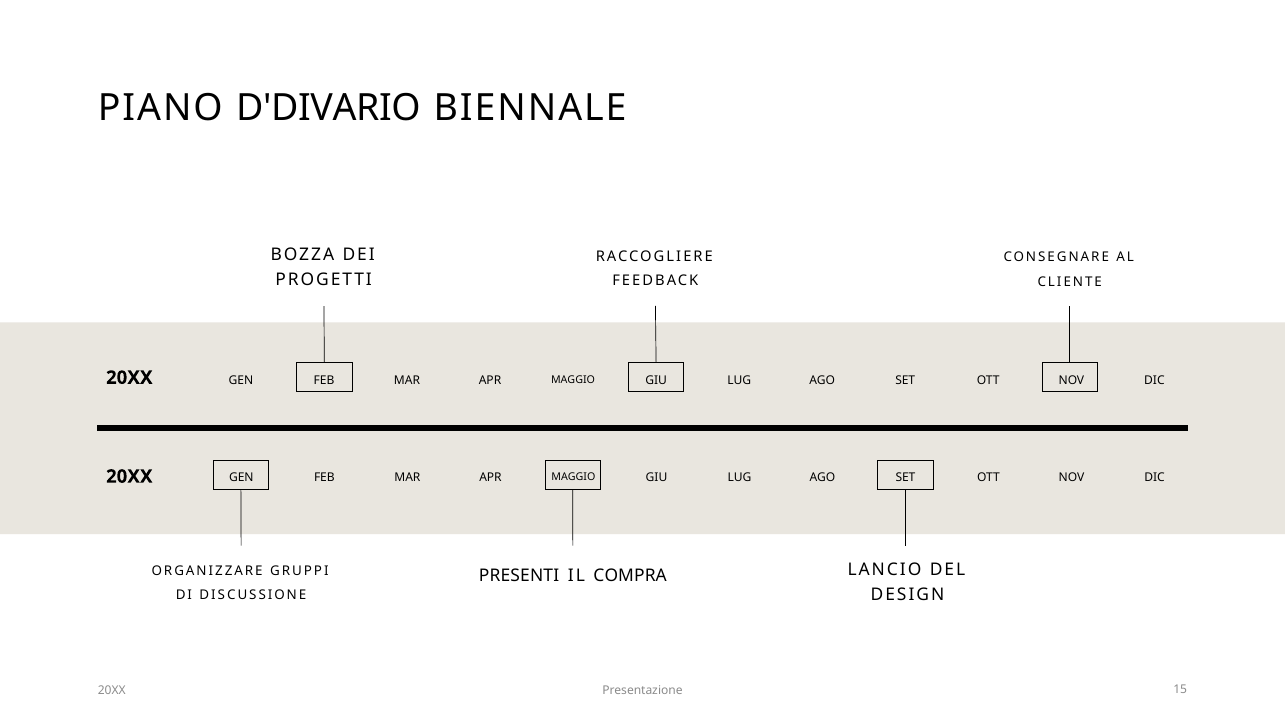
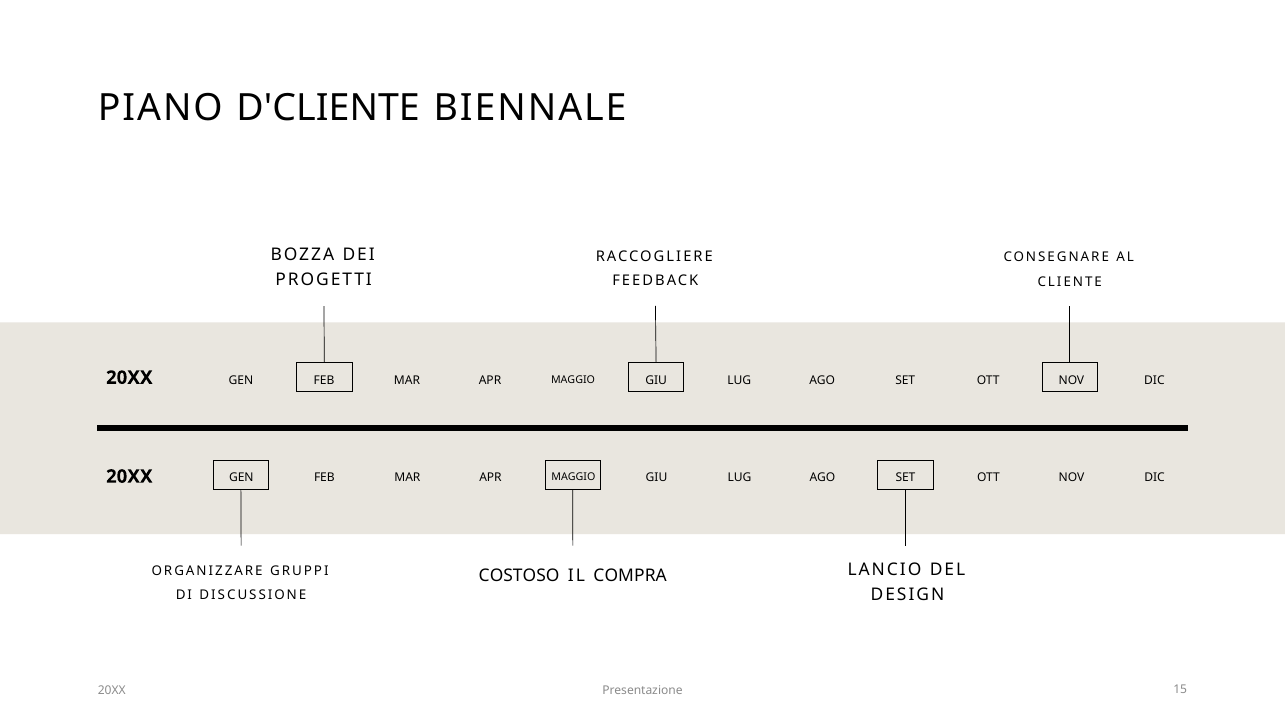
D'DIVARIO: D'DIVARIO -> D'CLIENTE (328, 108)
PRESENTI: PRESENTI -> COSTOSO (519, 576)
